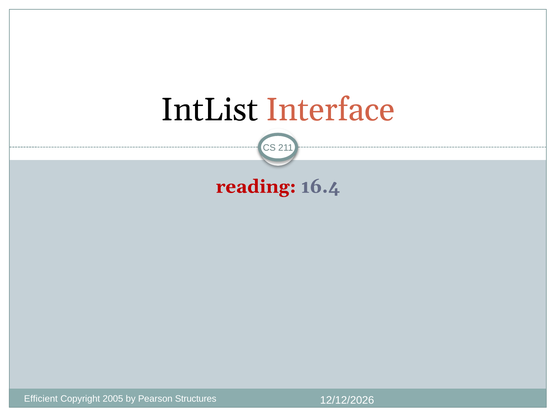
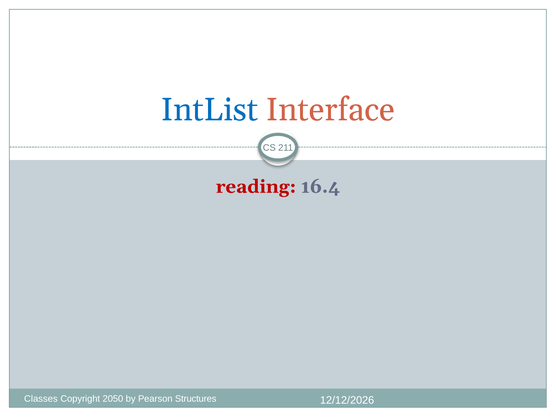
IntList colour: black -> blue (209, 110)
Efficient: Efficient -> Classes (41, 399)
2005: 2005 -> 2050 (113, 399)
